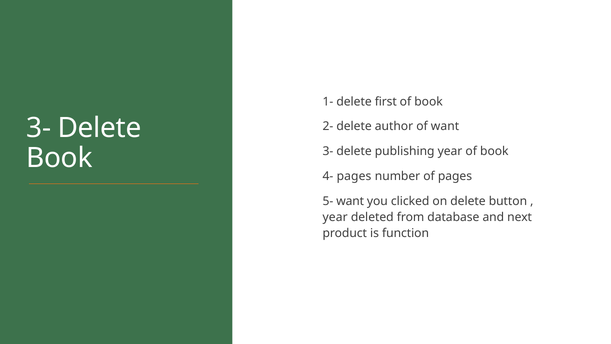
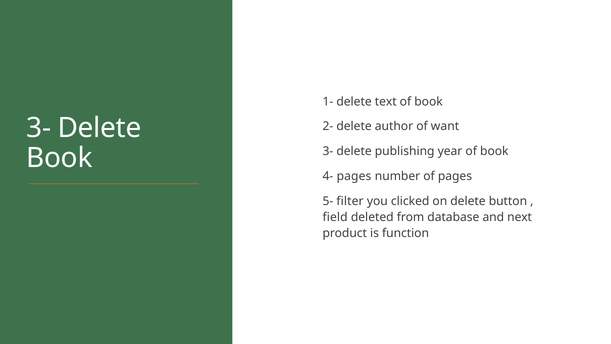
first: first -> text (386, 102)
5- want: want -> filter (350, 201)
year: year -> field (335, 217)
